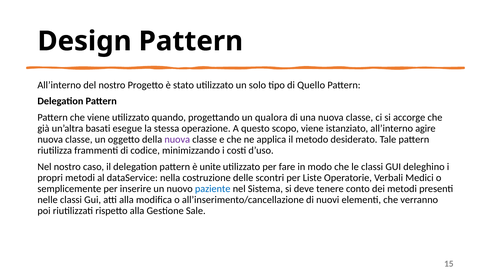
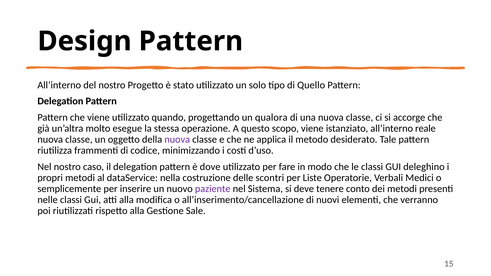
basati: basati -> molto (98, 128)
agire: agire -> reale (425, 128)
unite: unite -> dove (210, 167)
paziente colour: blue -> purple (213, 189)
